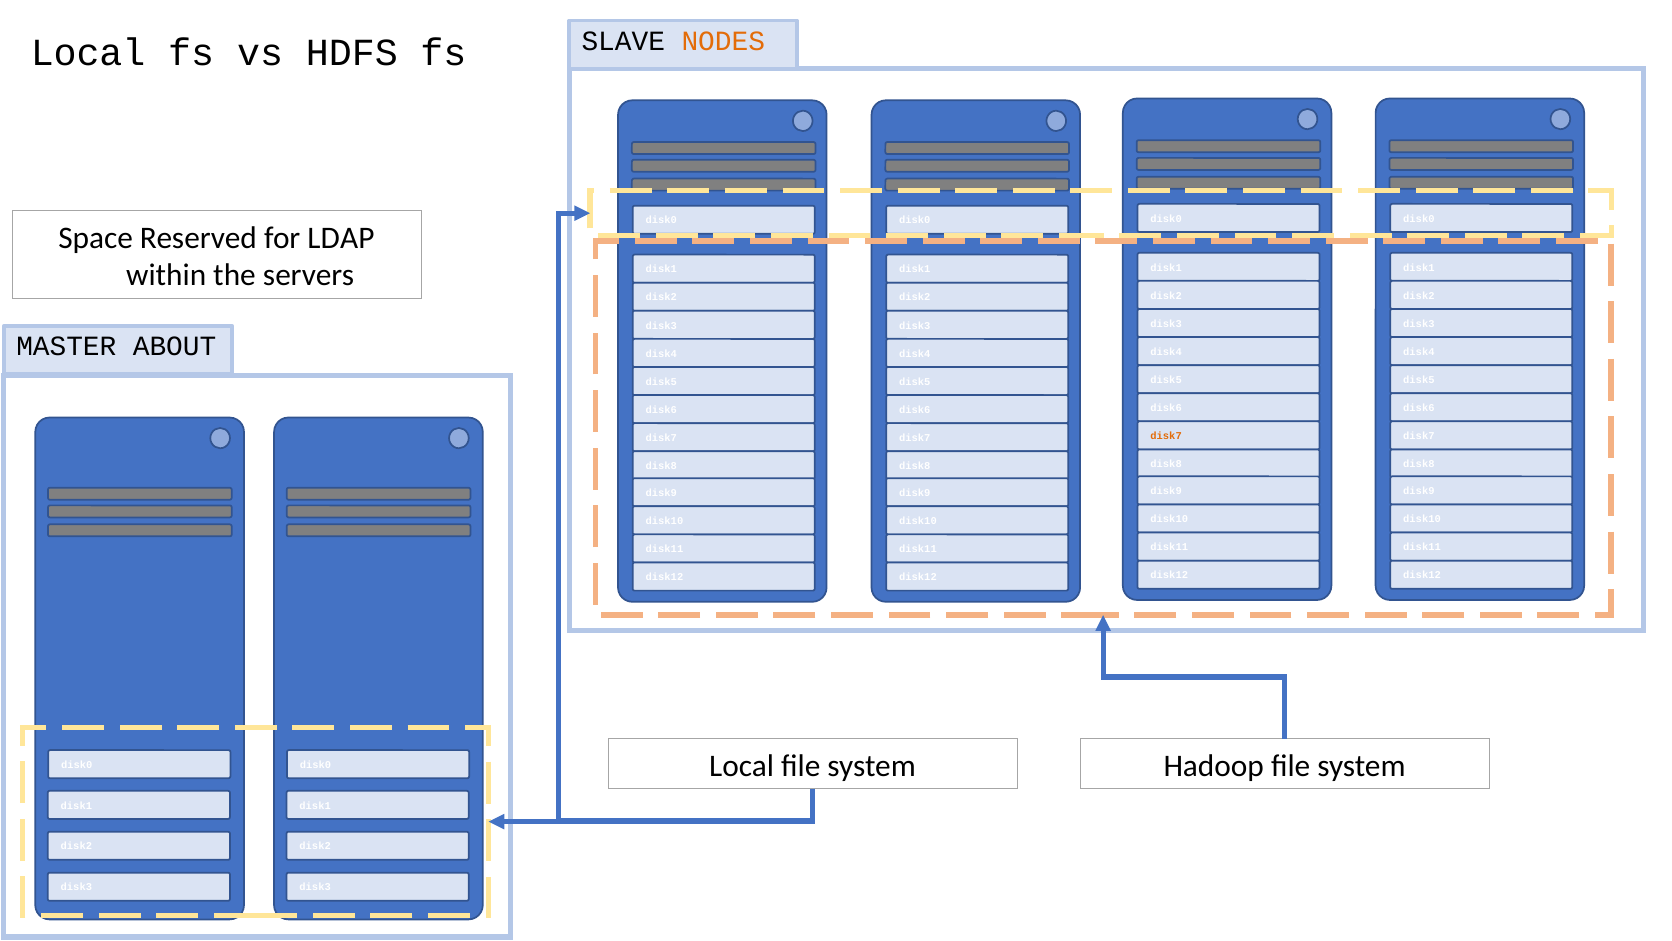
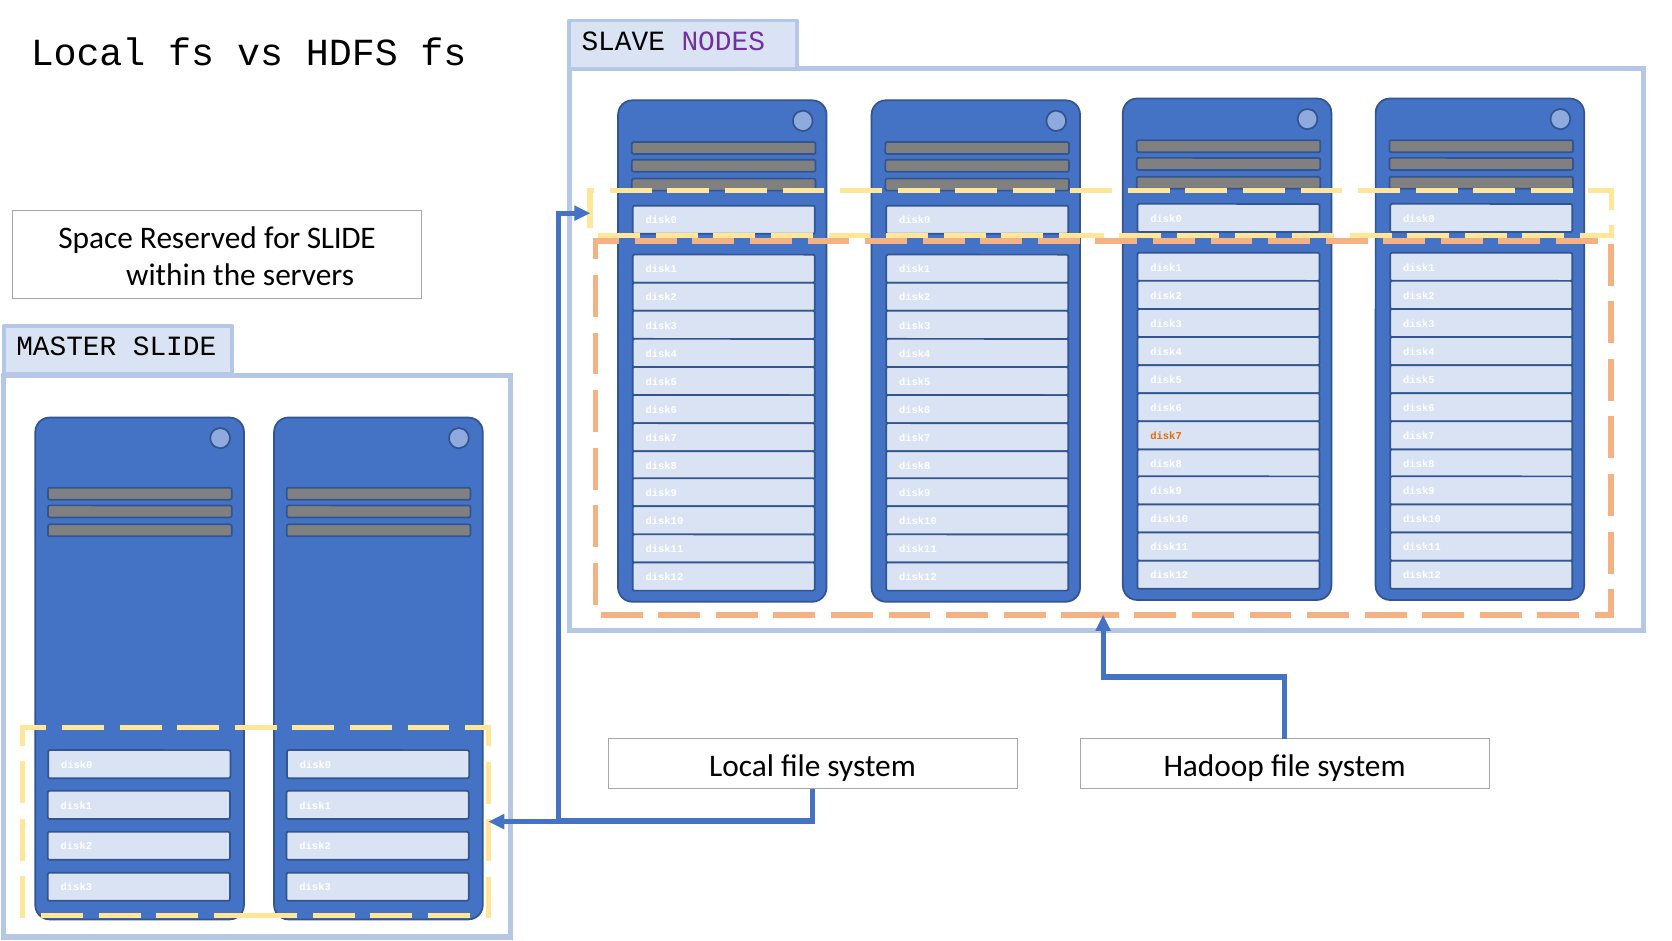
NODES colour: orange -> purple (723, 42)
for LDAP: LDAP -> SLIDE (341, 238)
MASTER ABOUT: ABOUT -> SLIDE (175, 347)
